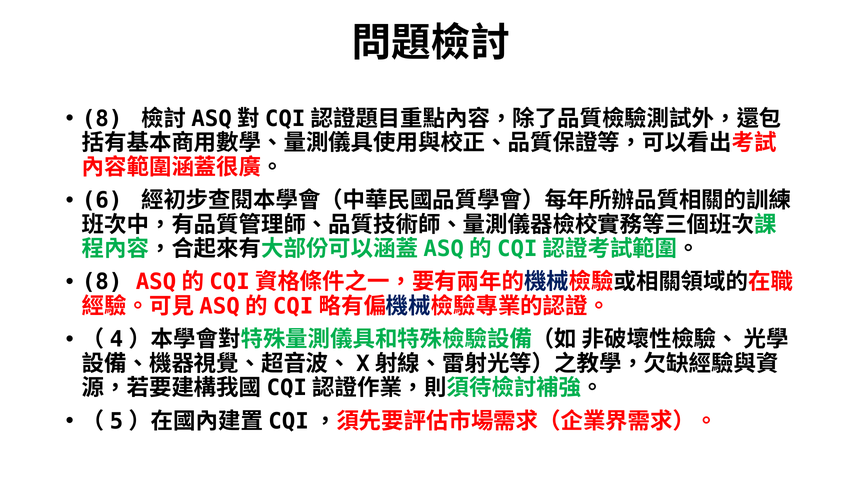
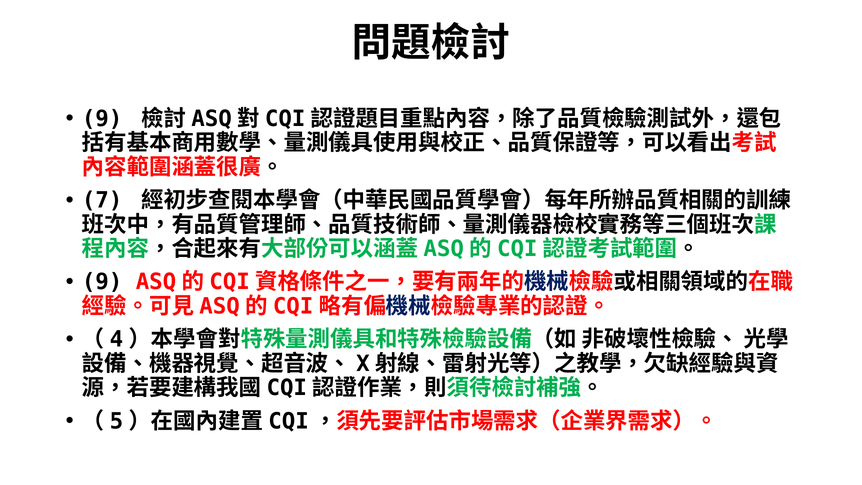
8: 8 -> 9 (102, 119)
6: 6 -> 7 (102, 200)
8: 8 -> 9 (102, 282)
